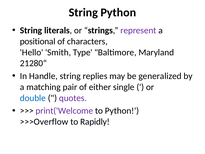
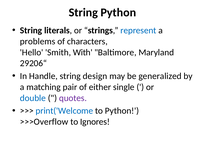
represent colour: purple -> blue (138, 30)
positional: positional -> problems (38, 41)
Type: Type -> With (83, 52)
21280“: 21280“ -> 29206“ (33, 63)
replies: replies -> design (95, 76)
print('Welcome colour: purple -> blue (64, 111)
Rapidly: Rapidly -> Ignores (95, 122)
